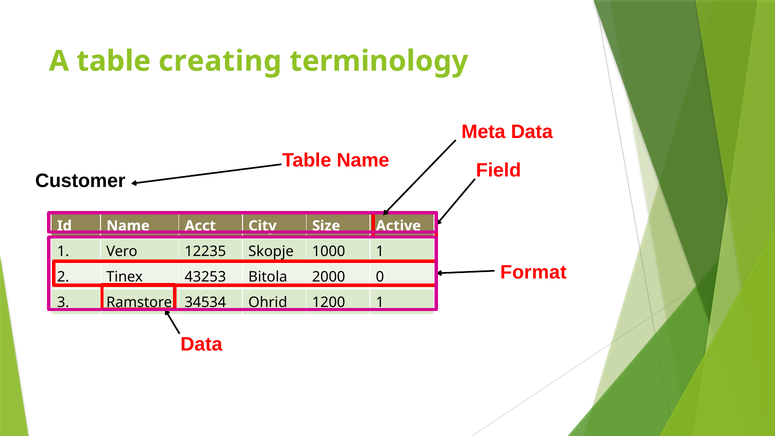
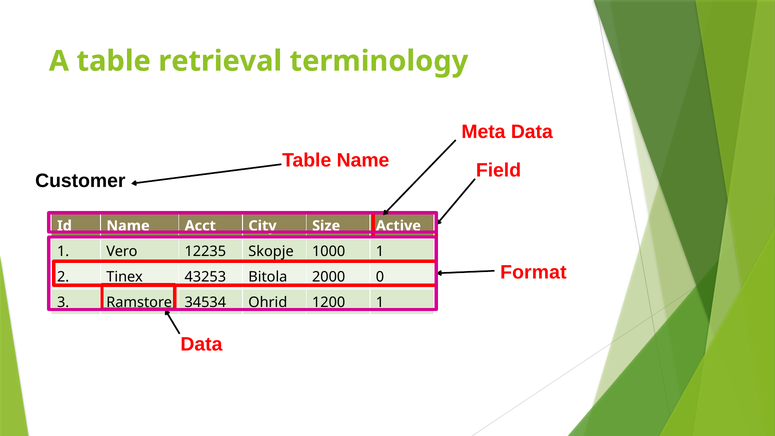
creating: creating -> retrieval (220, 61)
